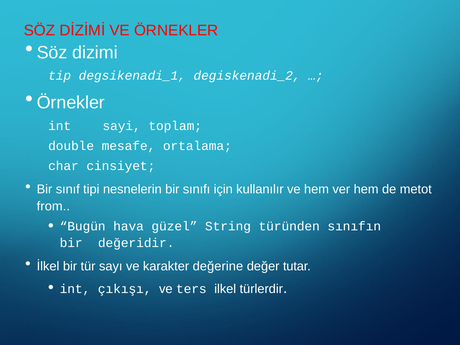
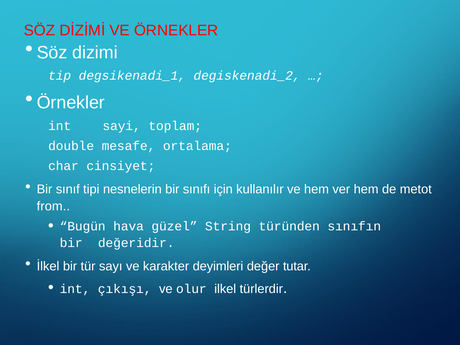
değerine: değerine -> deyimleri (218, 266)
ters: ters -> olur (191, 289)
